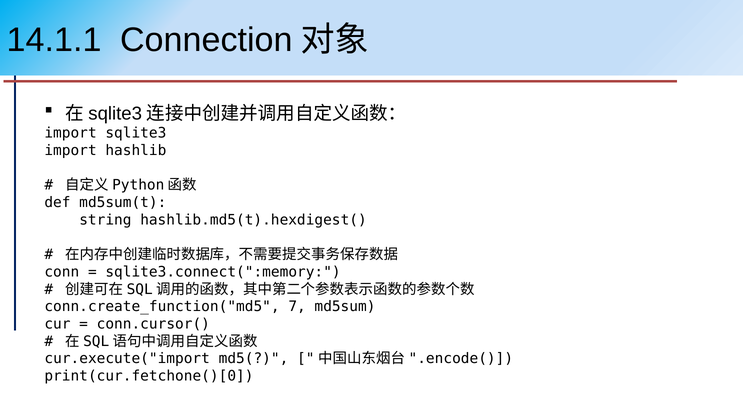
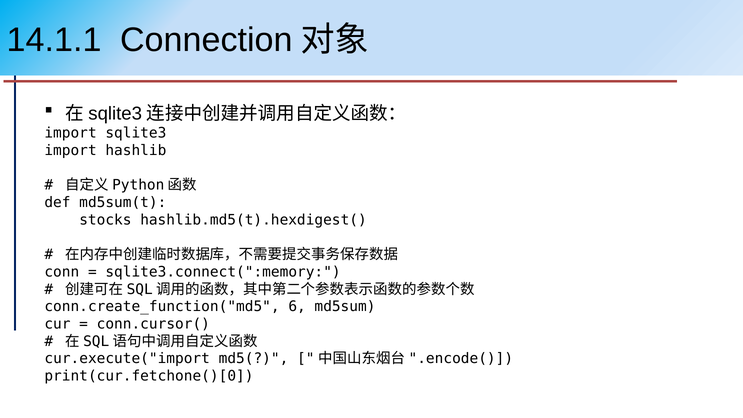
string: string -> stocks (105, 220)
7: 7 -> 6 (297, 307)
